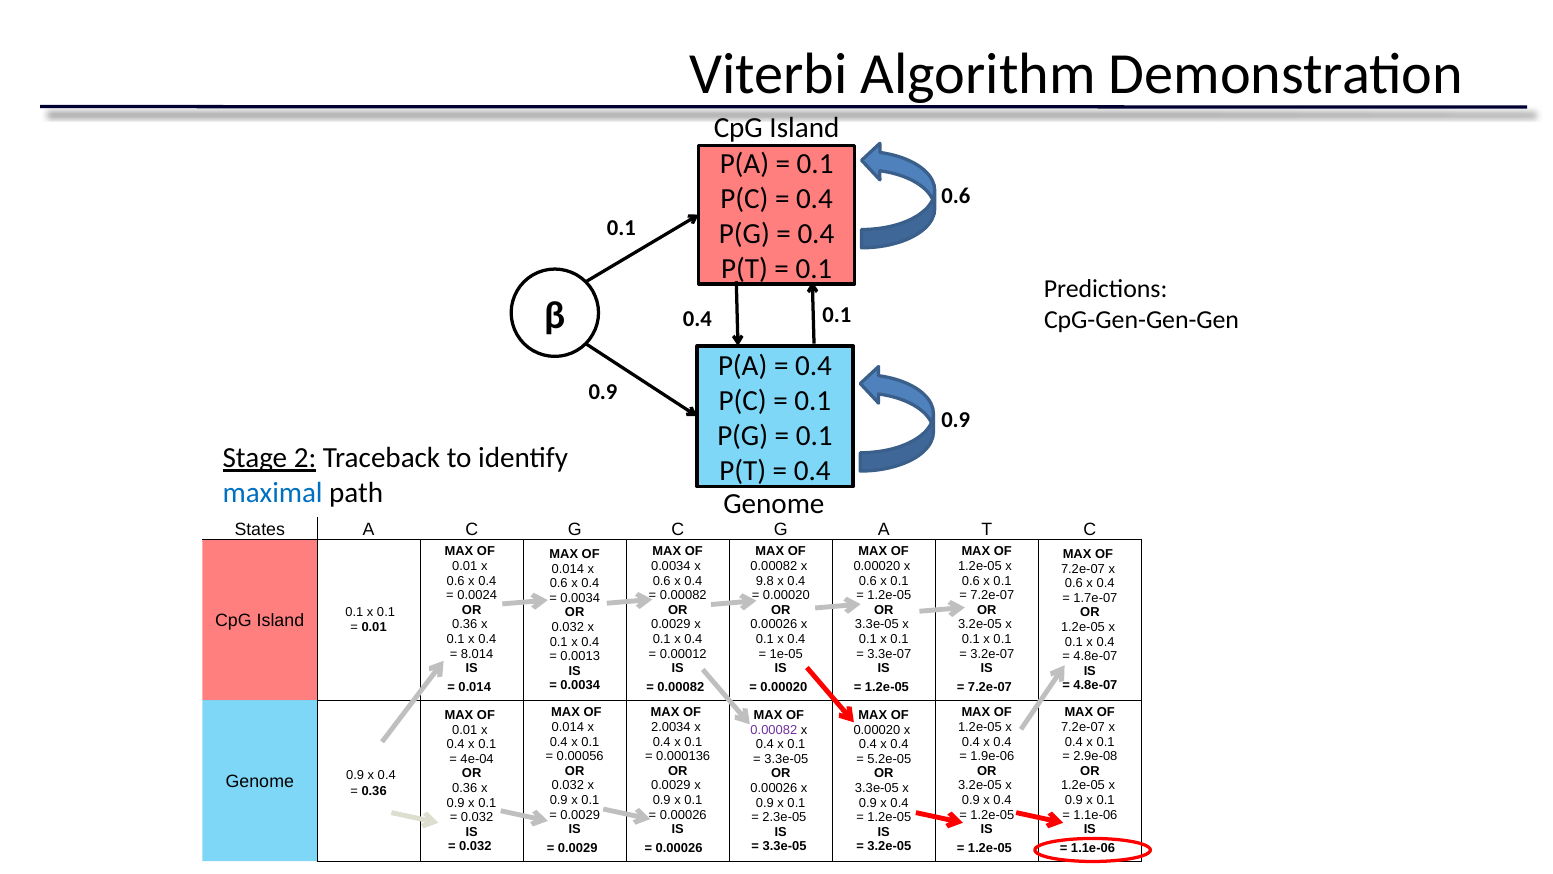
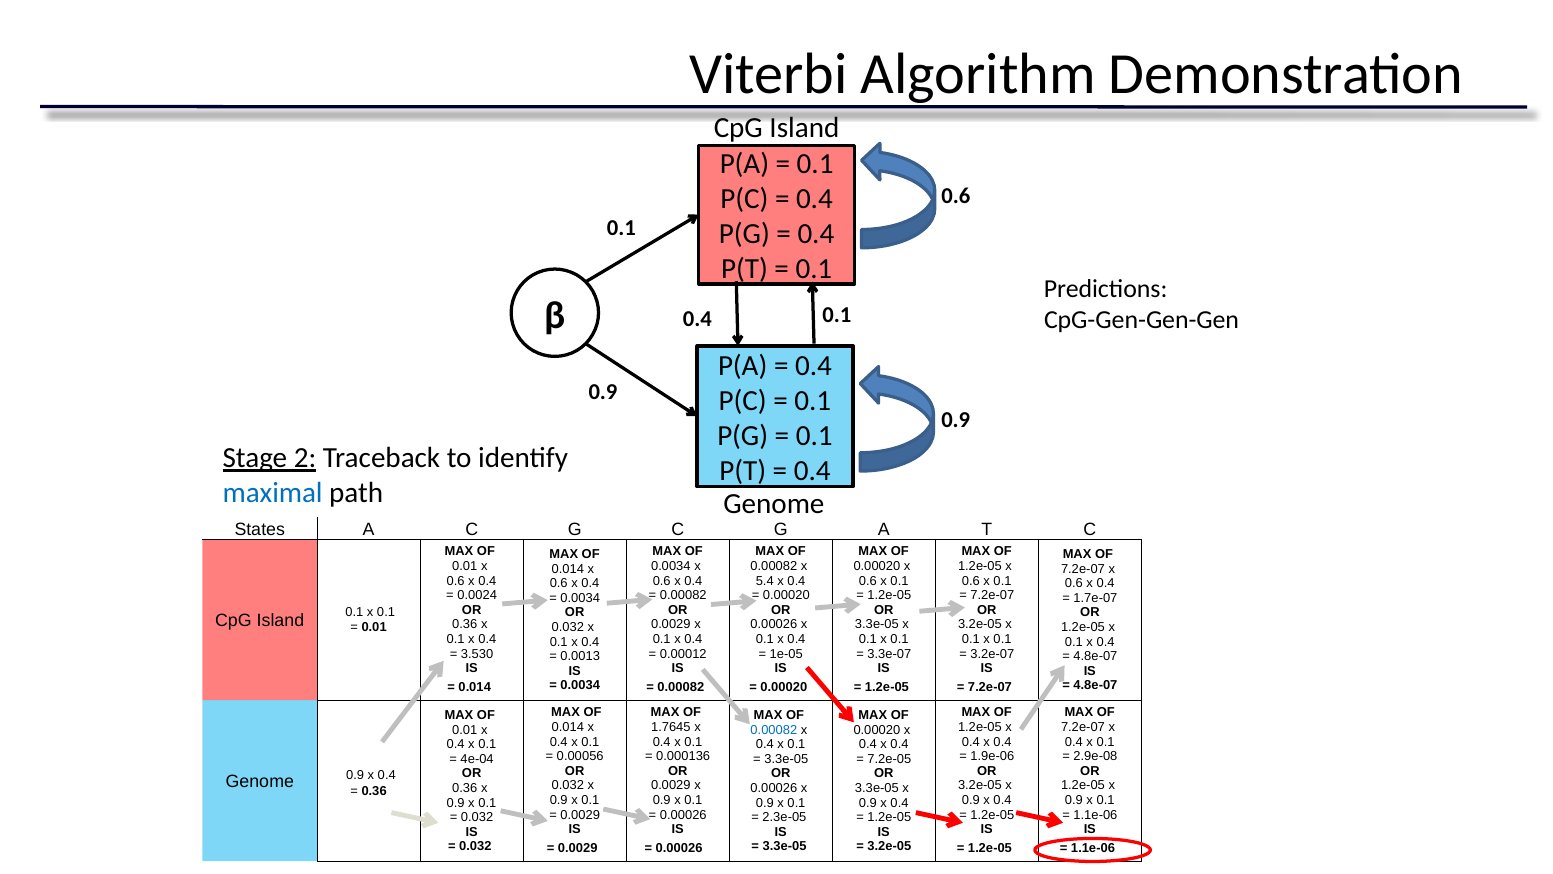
9.8: 9.8 -> 5.4 (765, 581)
8.014: 8.014 -> 3.530 (477, 653)
2.0034: 2.0034 -> 1.7645 (671, 727)
0.00082 colour: purple -> blue (774, 729)
5.2e-05: 5.2e-05 -> 7.2e-05 (889, 759)
